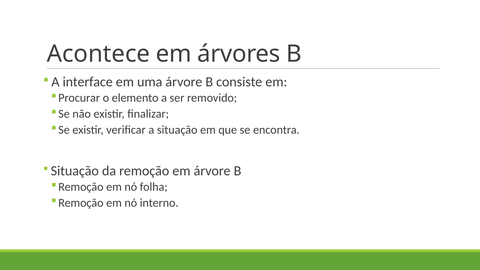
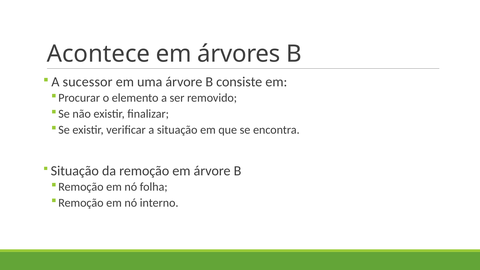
interface: interface -> sucessor (88, 82)
